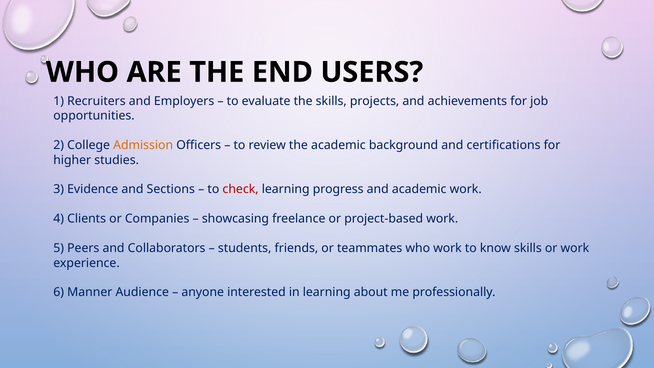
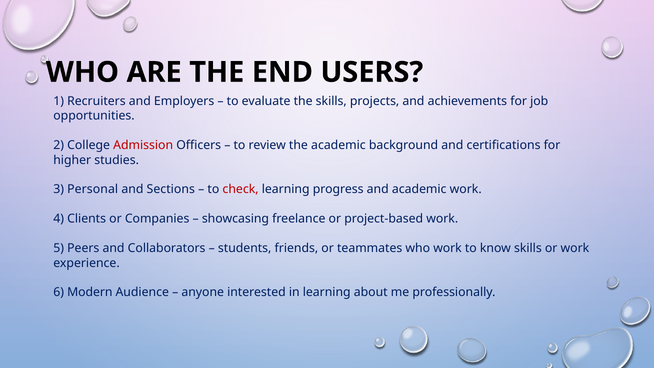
Admission colour: orange -> red (143, 145)
Evidence: Evidence -> Personal (93, 189)
Manner: Manner -> Modern (90, 292)
